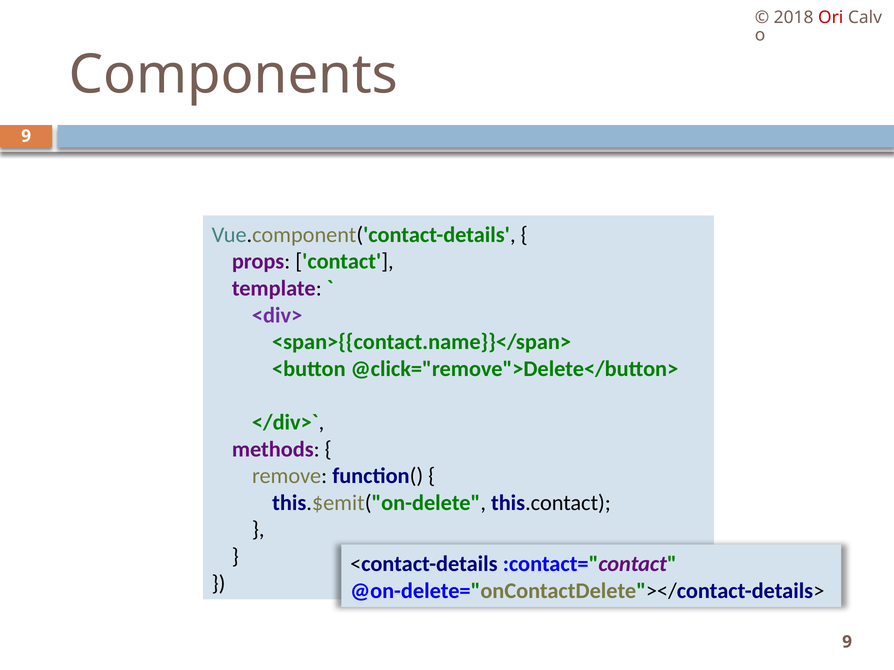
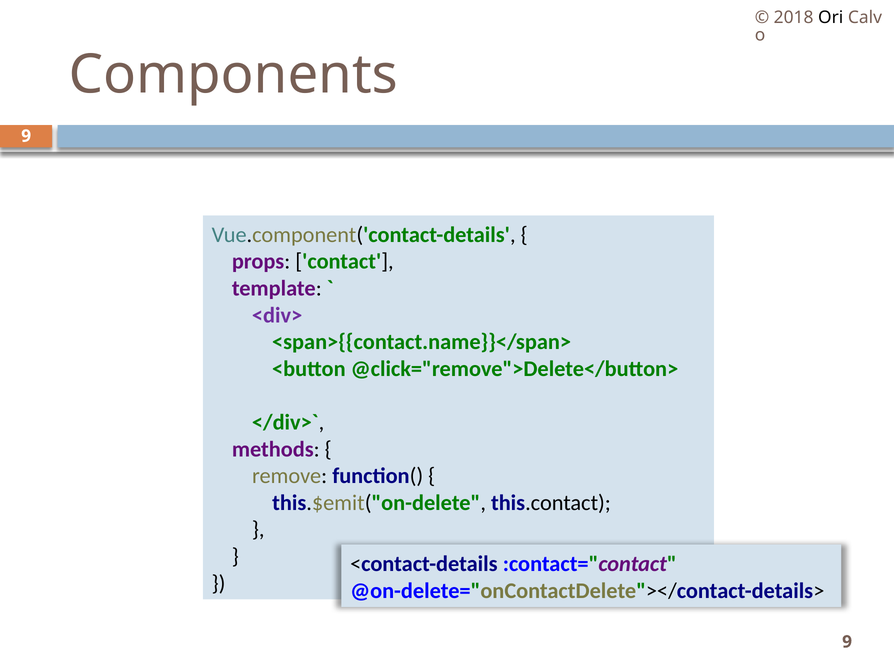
Ori colour: red -> black (831, 18)
